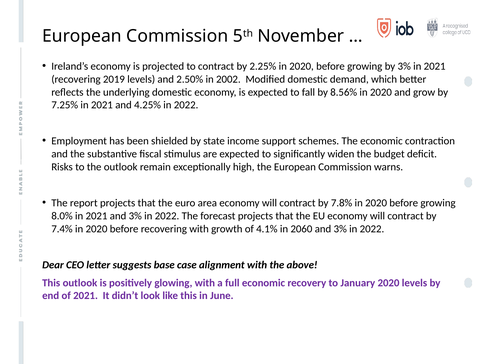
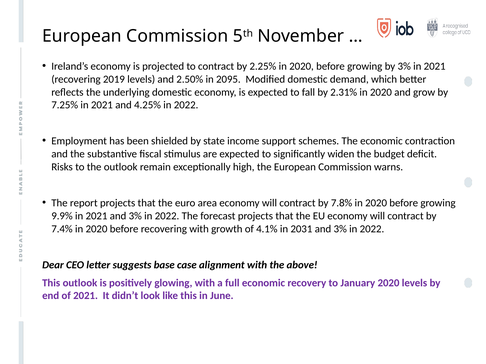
2002: 2002 -> 2095 (228, 79)
8.56%: 8.56% -> 2.31% (344, 92)
8.0%: 8.0% -> 9.9% (62, 216)
2060: 2060 -> 2031 (301, 229)
